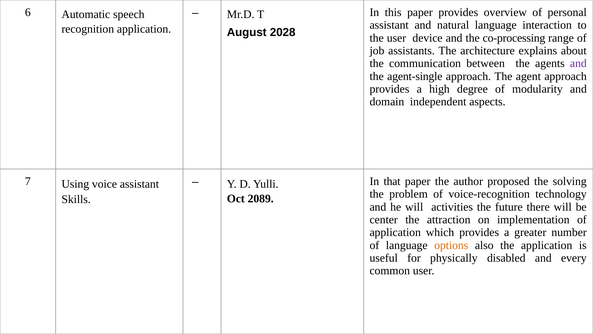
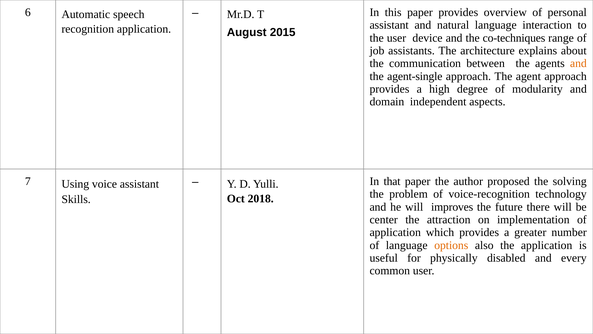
2028: 2028 -> 2015 (283, 32)
co-processing: co-processing -> co-techniques (514, 38)
and colour: purple -> orange (578, 63)
2089: 2089 -> 2018 (261, 198)
activities: activities -> improves (452, 207)
